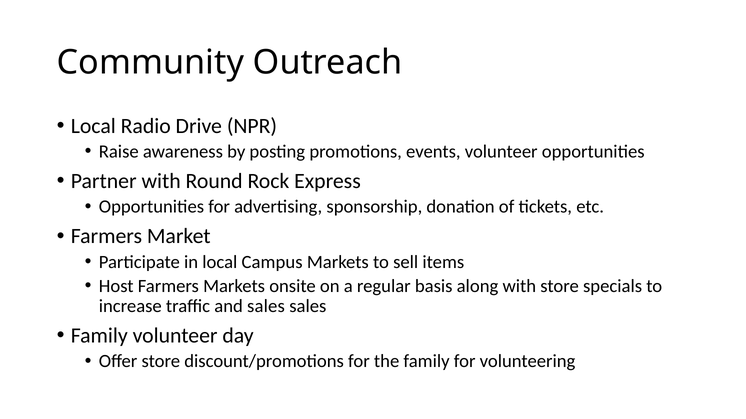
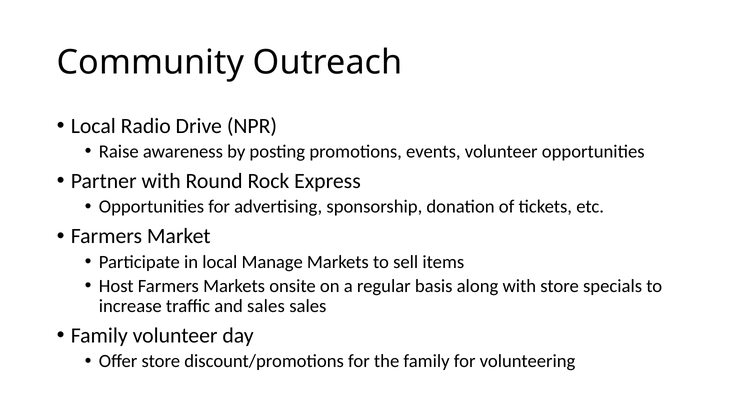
Campus: Campus -> Manage (272, 262)
